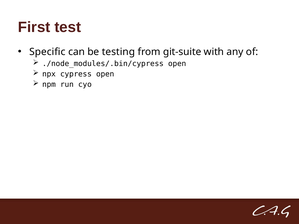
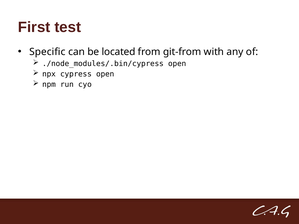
testing: testing -> located (119, 52)
git-suite: git-suite -> git-from (182, 52)
